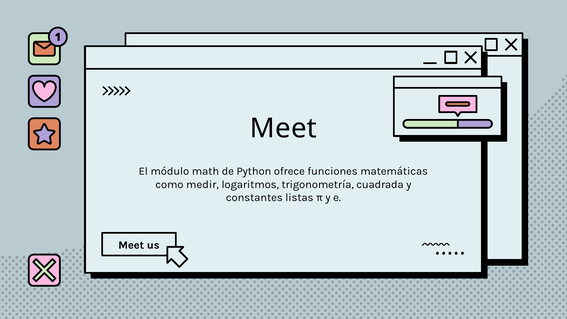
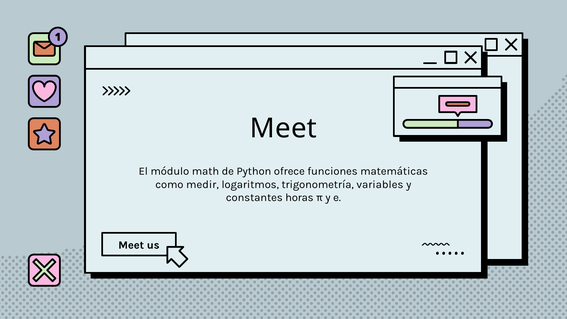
cuadrada: cuadrada -> variables (380, 184)
listas: listas -> horas (299, 198)
